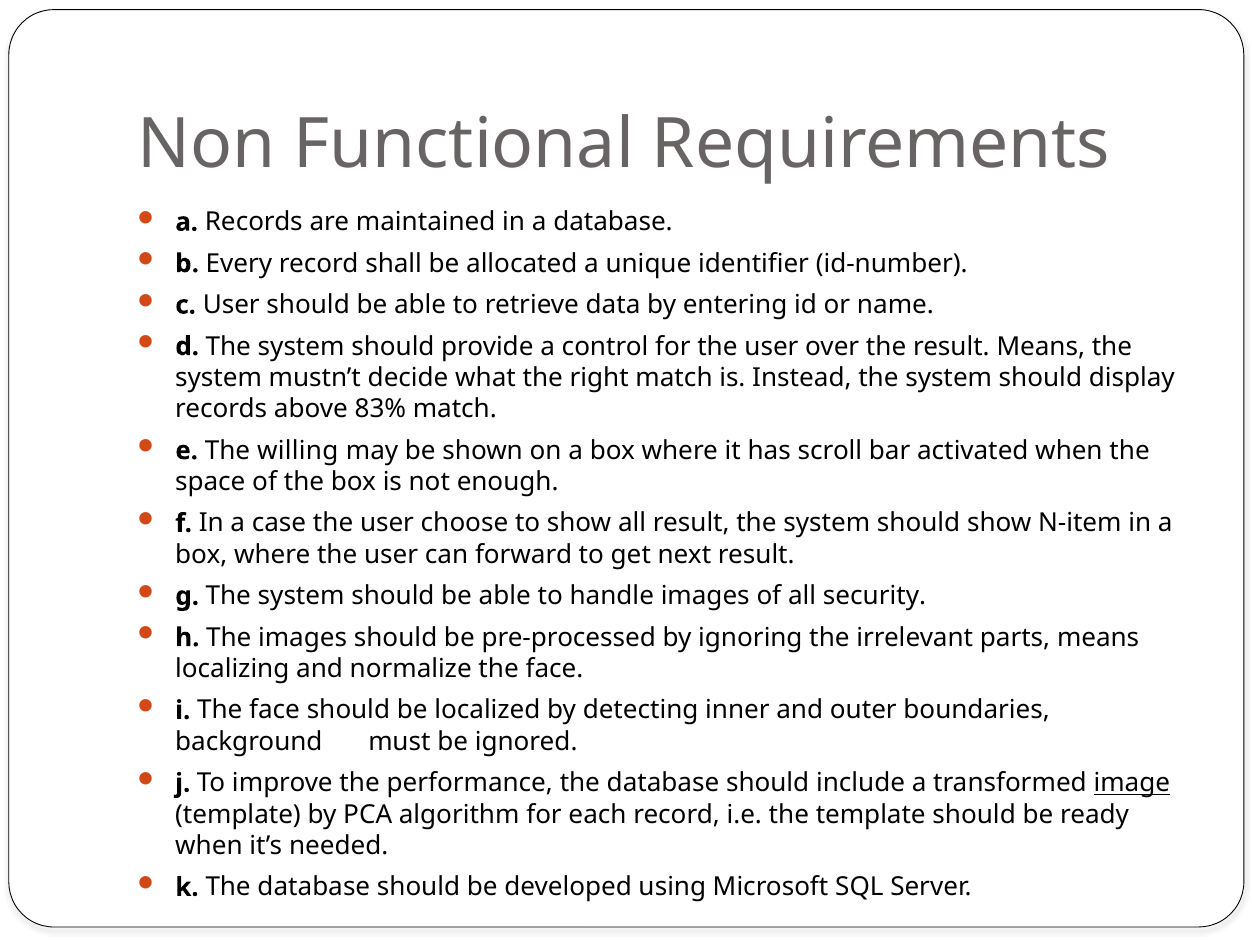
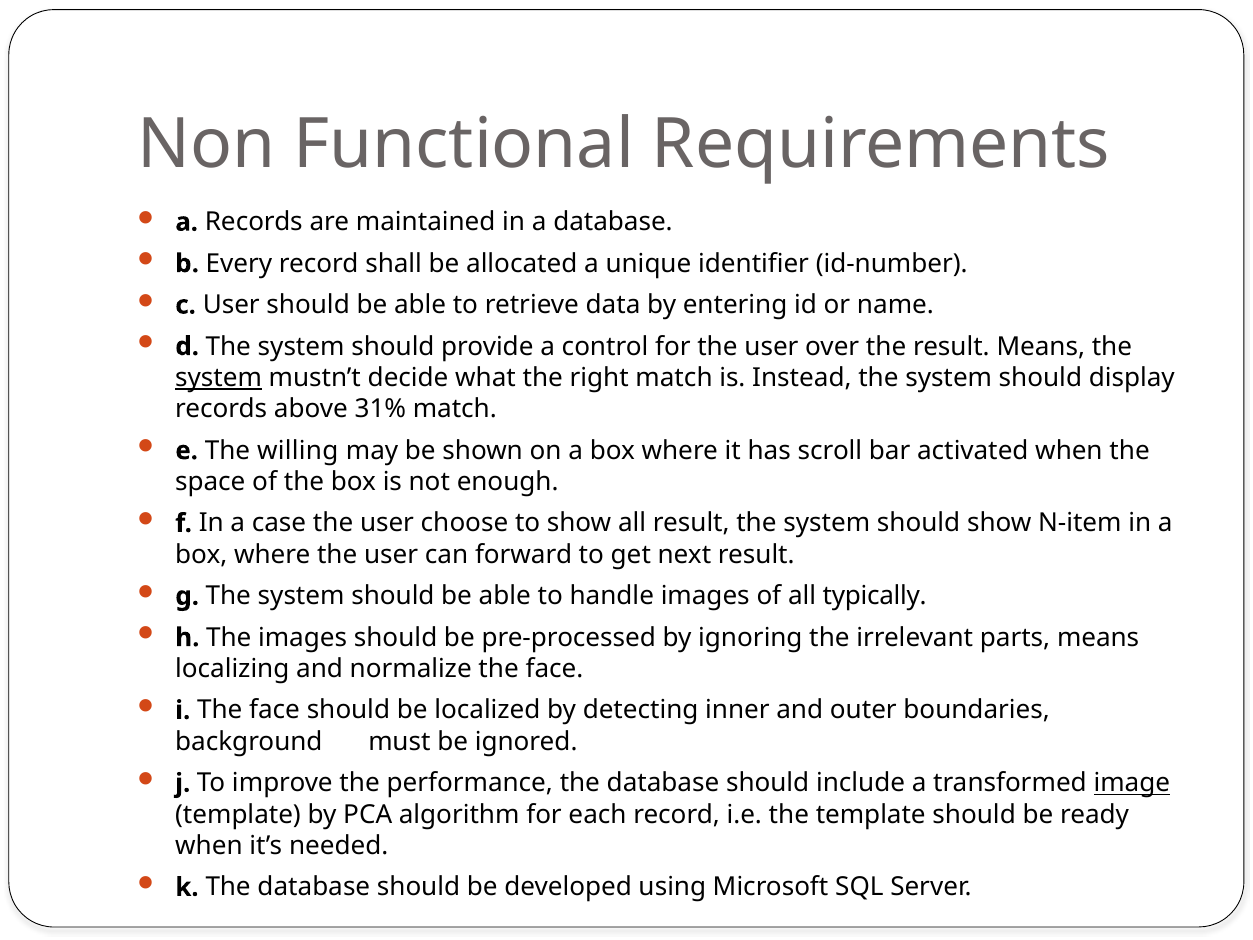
system underline: none -> present (219, 378)
83%: 83% -> 31% (380, 409)
security: security -> typically (875, 596)
